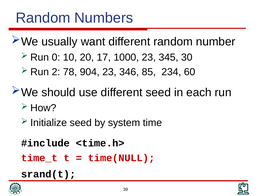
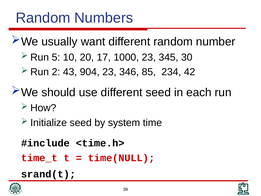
0: 0 -> 5 (56, 57)
78: 78 -> 43 (70, 72)
60: 60 -> 42 (190, 72)
